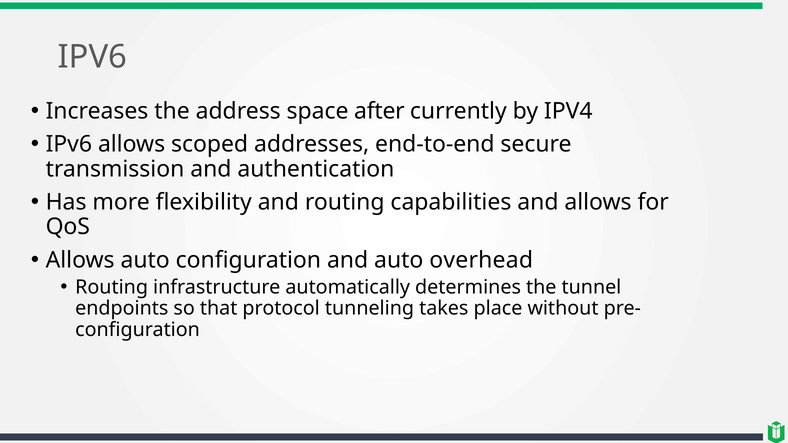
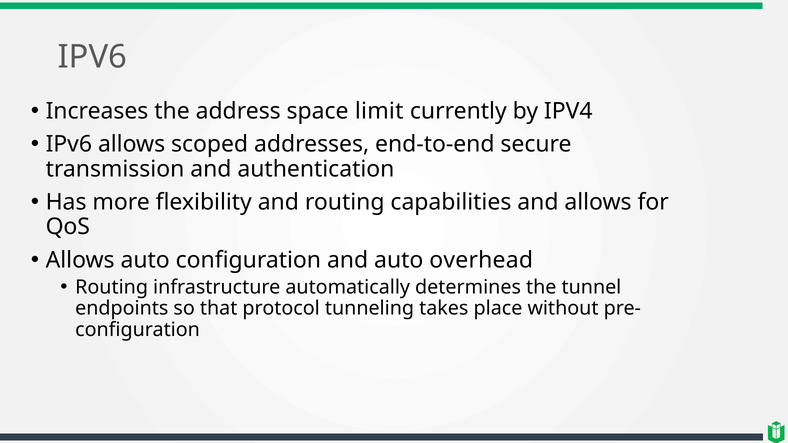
after: after -> limit (379, 111)
